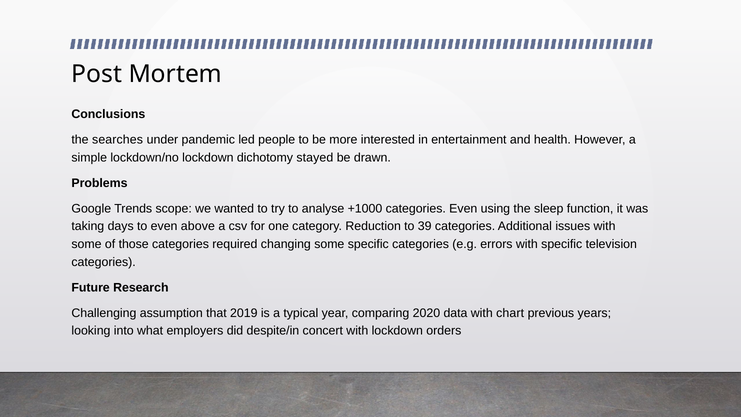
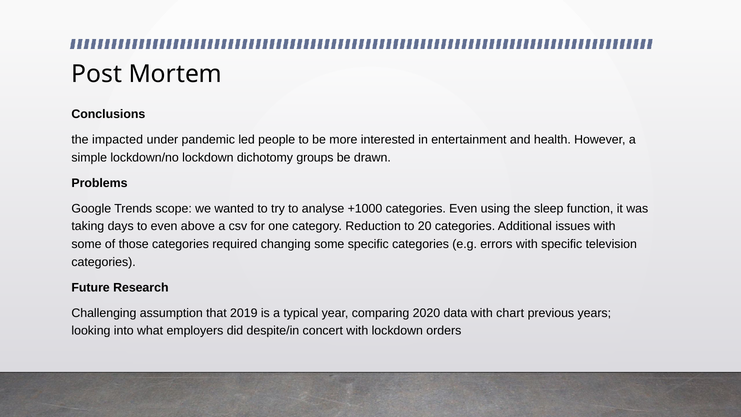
searches: searches -> impacted (118, 140)
stayed: stayed -> groups (315, 158)
39: 39 -> 20 (425, 226)
